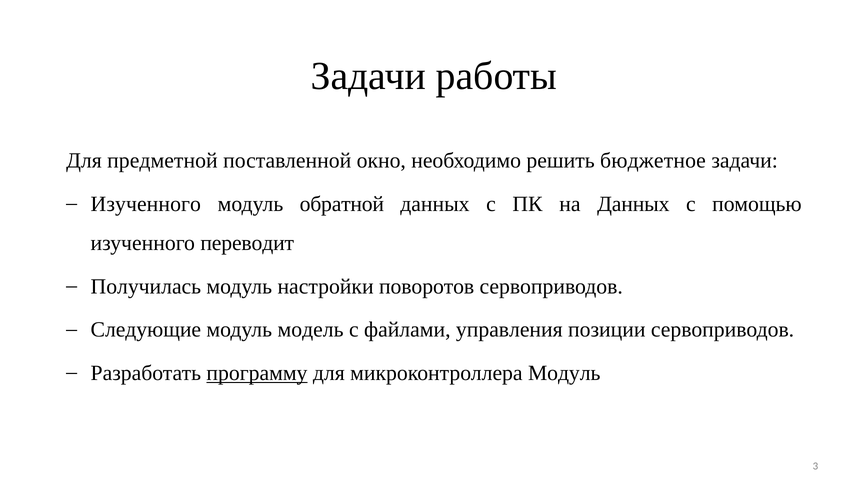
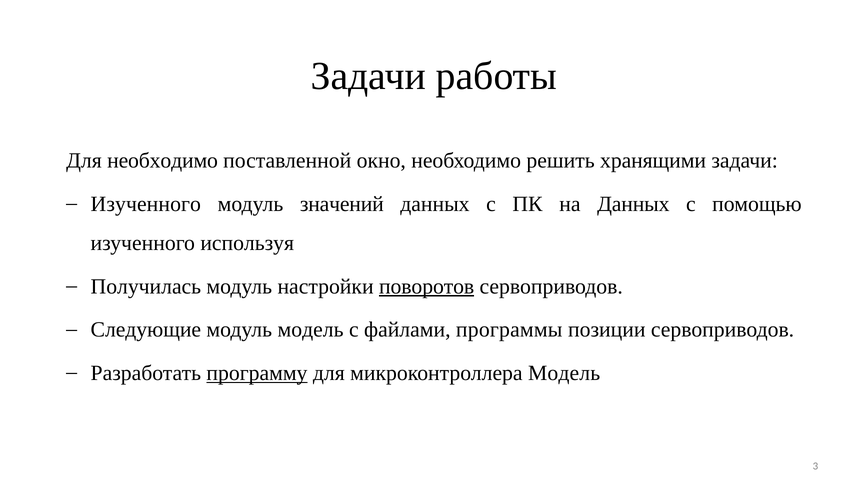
Для предметной: предметной -> необходимо (163, 161)
бюджетное: бюджетное -> хранящими (653, 161)
обратной: обратной -> значений (342, 204)
переводит: переводит -> используя (247, 243)
поворотов underline: none -> present (427, 287)
управления: управления -> программы (509, 330)
микроконтроллера Модуль: Модуль -> Модель (564, 373)
